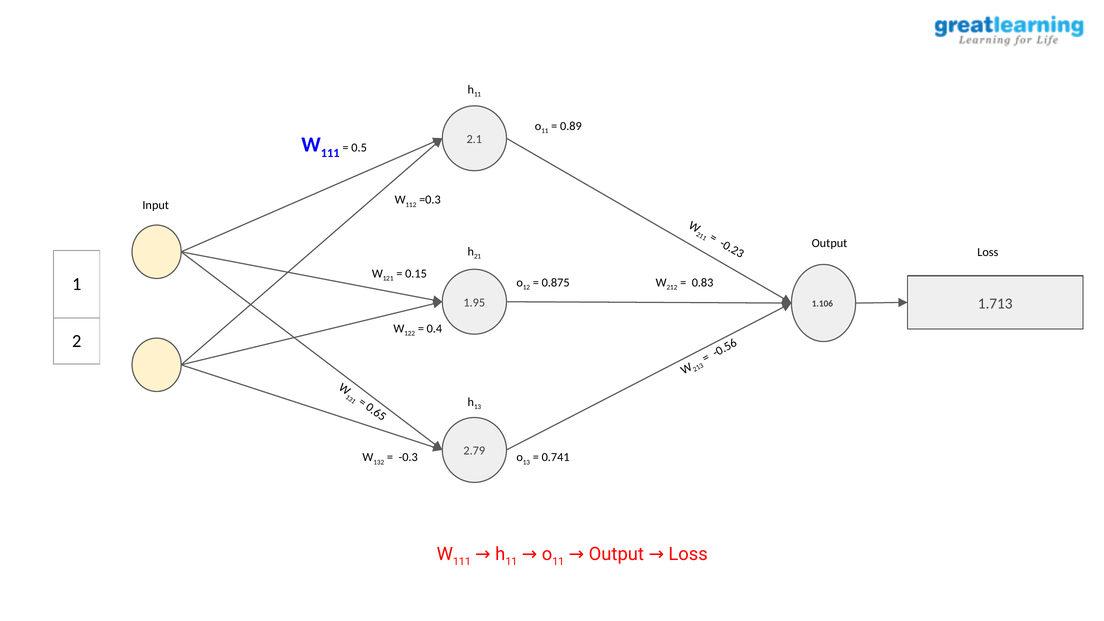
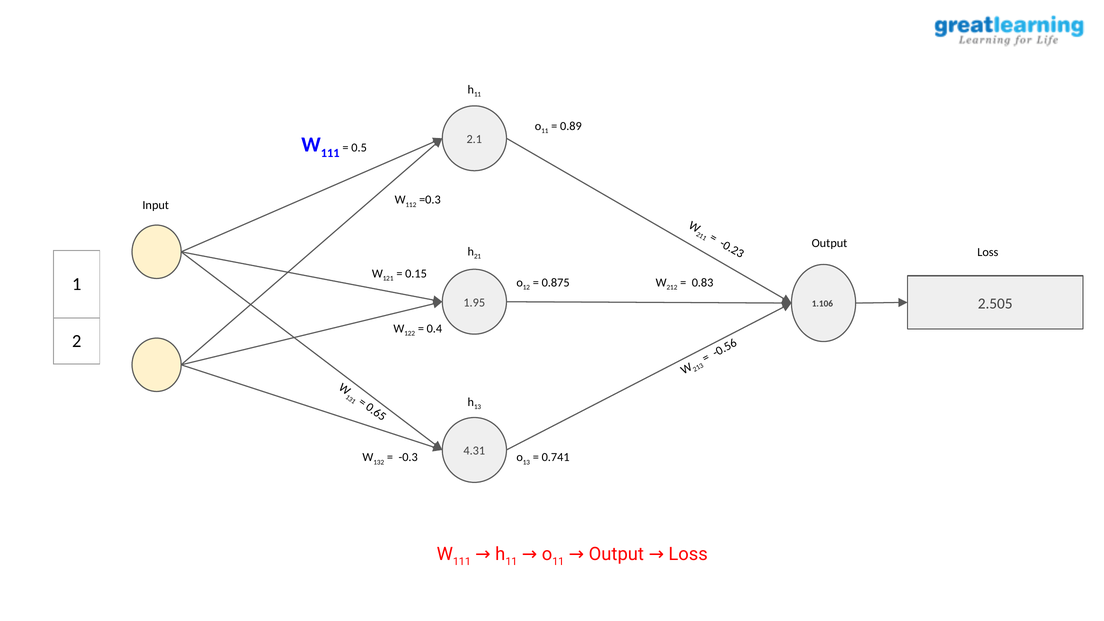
1.713: 1.713 -> 2.505 (995, 303)
2.79: 2.79 -> 4.31 (474, 451)
